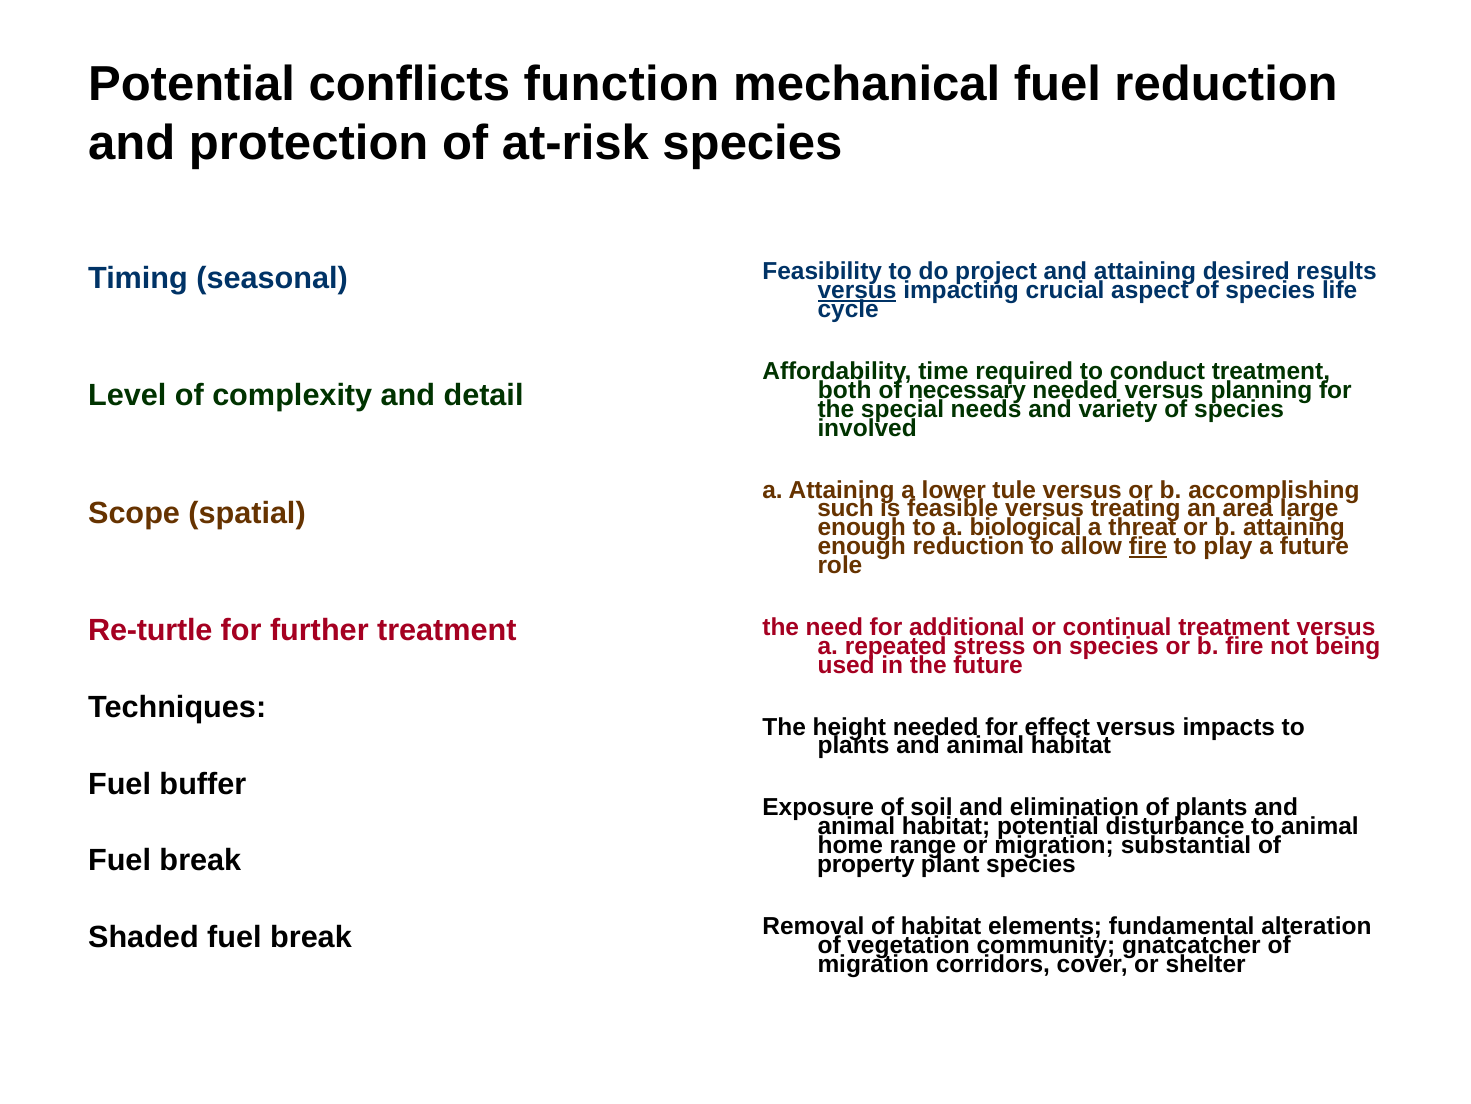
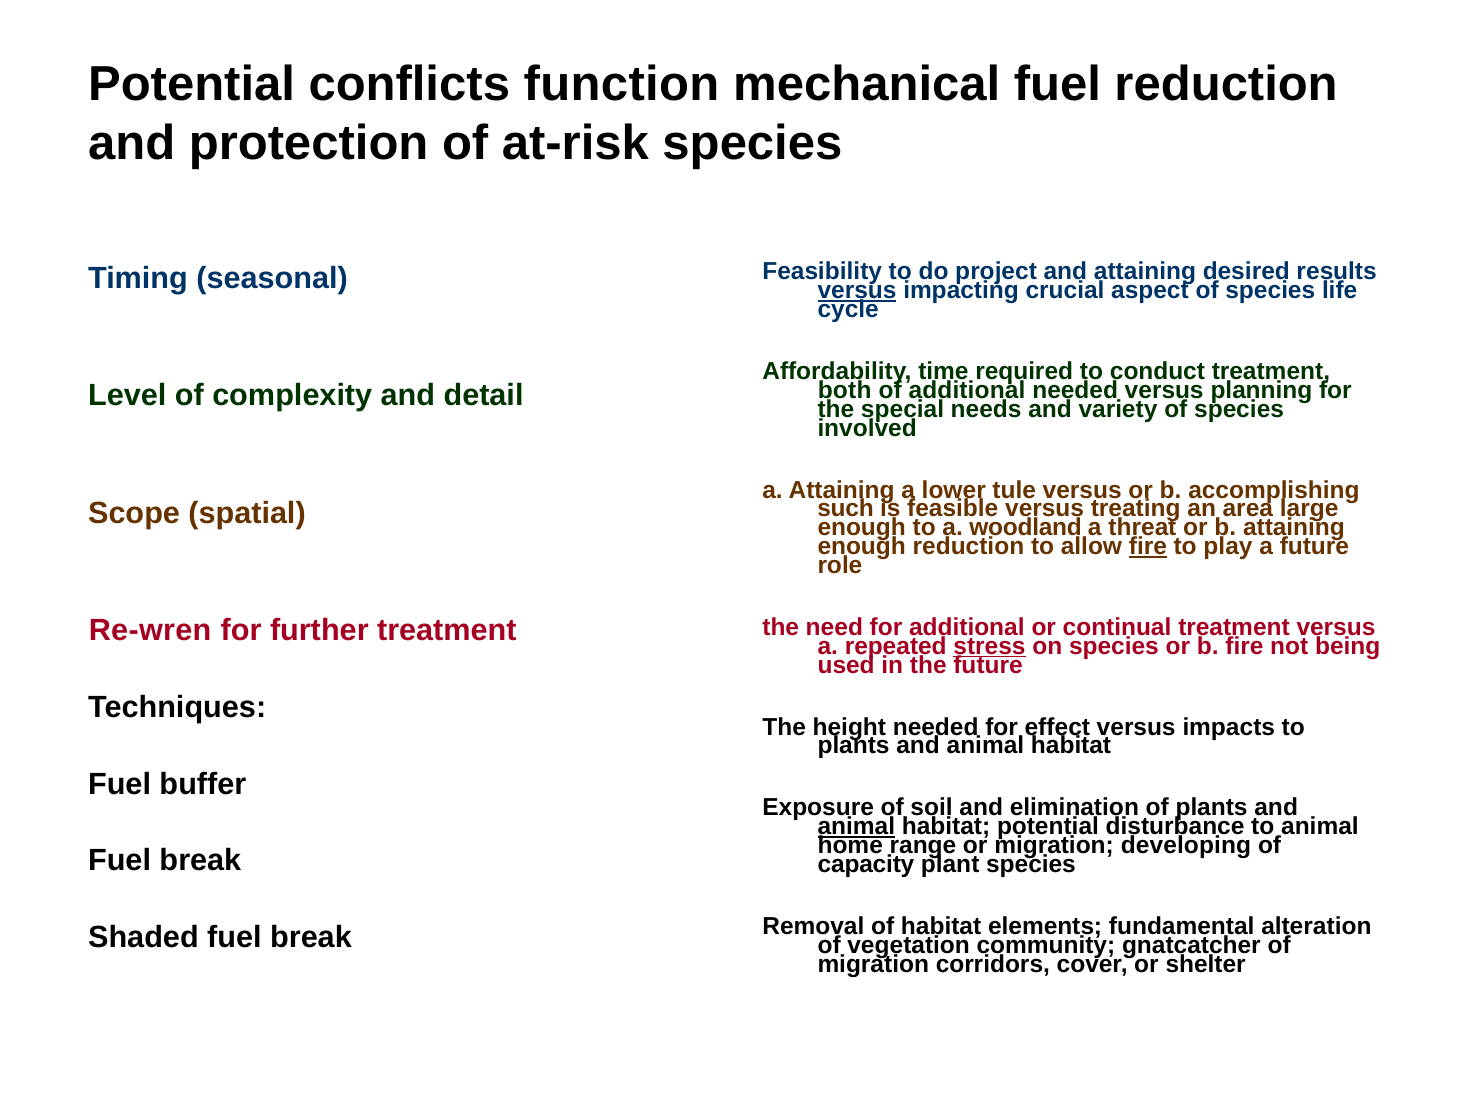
of necessary: necessary -> additional (967, 390)
biological: biological -> woodland (1026, 527)
Re-turtle: Re-turtle -> Re-wren (150, 630)
stress underline: none -> present (989, 646)
animal underline: none -> present (856, 826)
substantial: substantial -> developing (1186, 845)
property: property -> capacity (866, 864)
